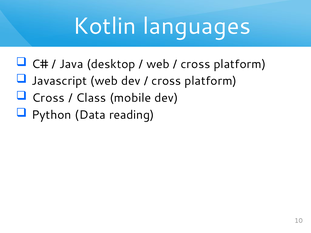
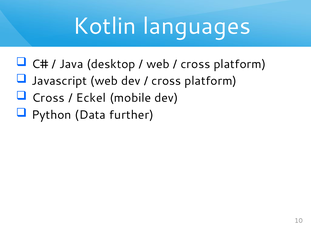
Class: Class -> Eckel (91, 98)
reading: reading -> further (132, 115)
